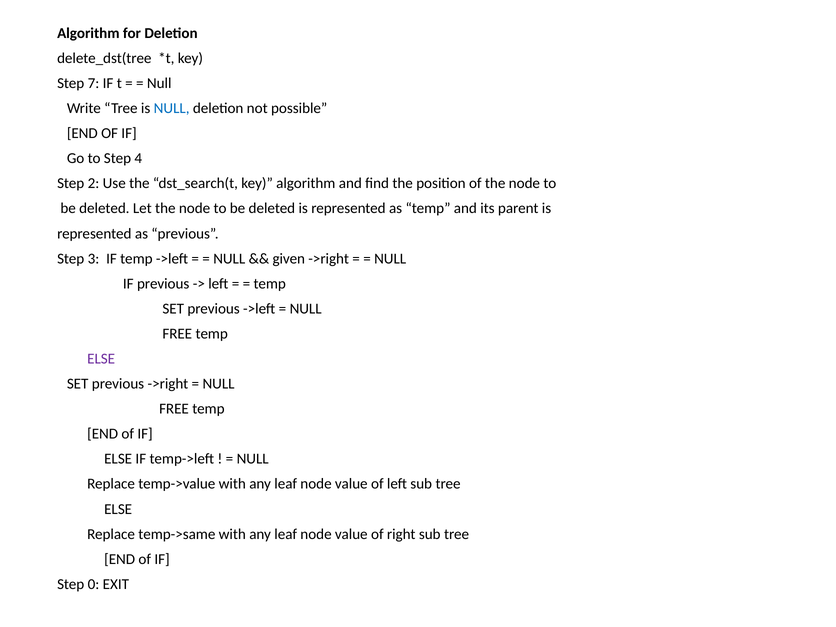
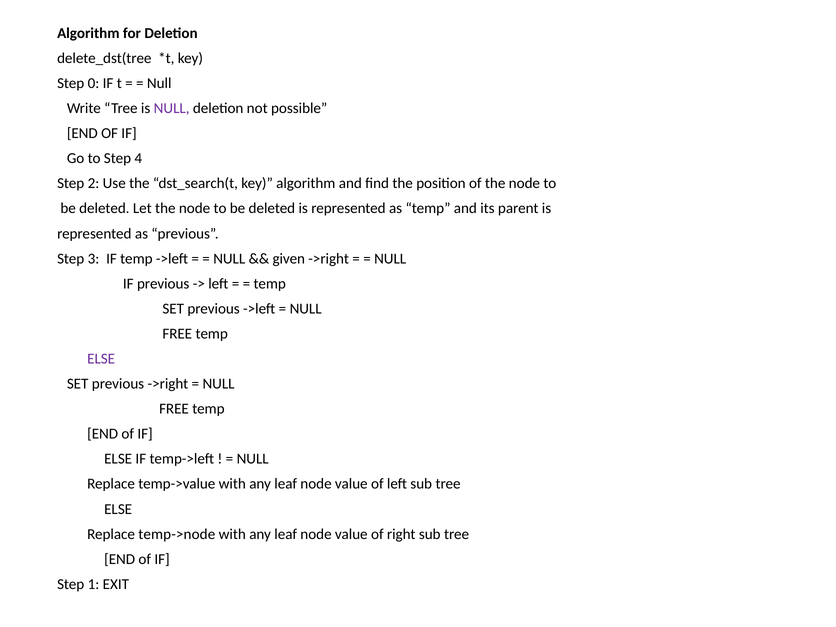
7: 7 -> 0 (93, 83)
NULL colour: blue -> purple (172, 108)
temp->same: temp->same -> temp->node (177, 534)
0: 0 -> 1 (93, 584)
